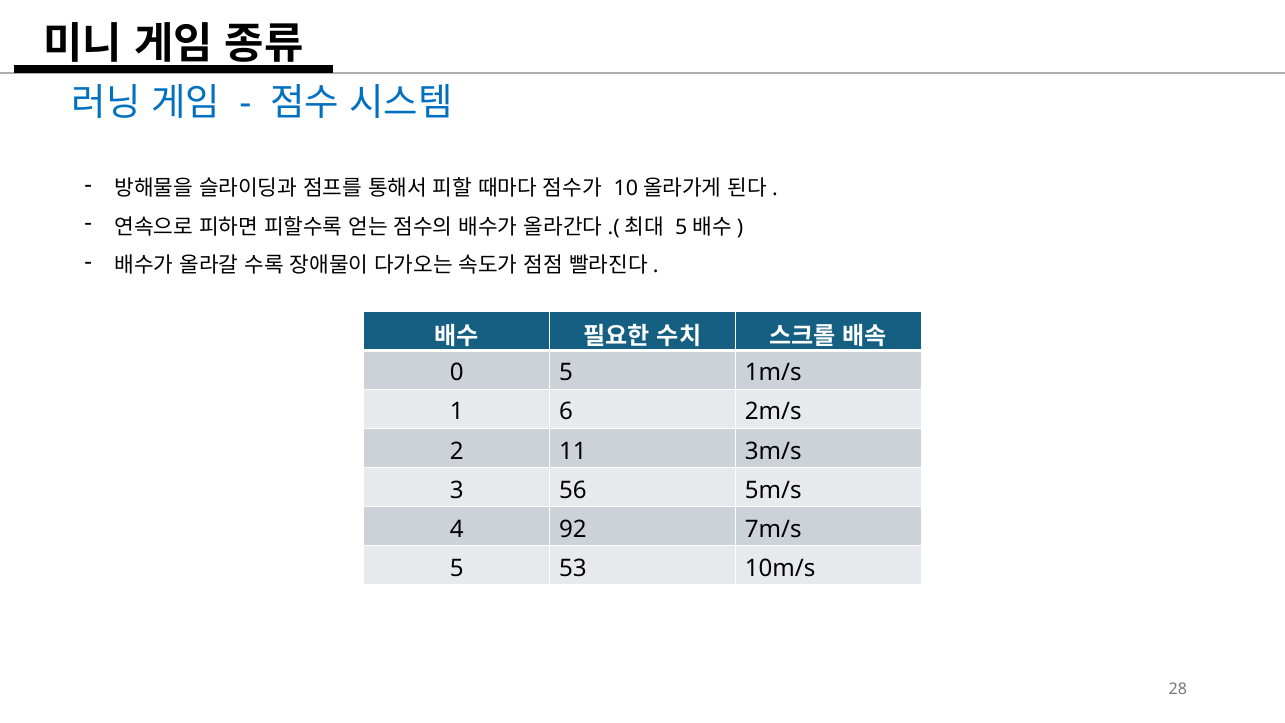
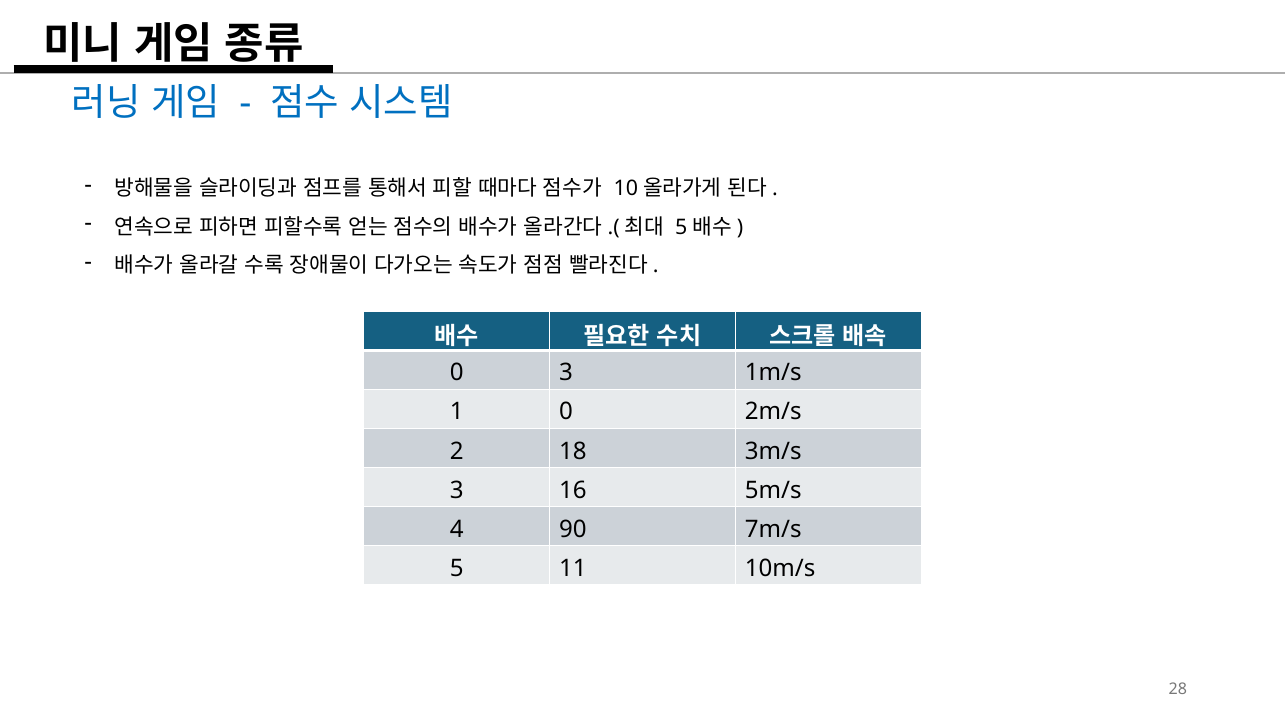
0 5: 5 -> 3 (566, 373)
1 6: 6 -> 0 (566, 412)
11: 11 -> 18 (573, 451)
56: 56 -> 16 (573, 490)
92: 92 -> 90 (573, 529)
53: 53 -> 11 (573, 568)
